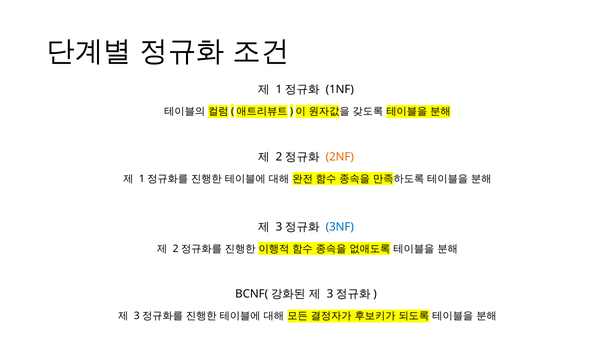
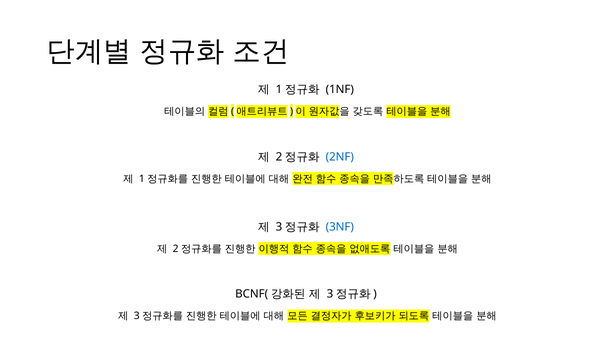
2NF colour: orange -> blue (340, 157)
